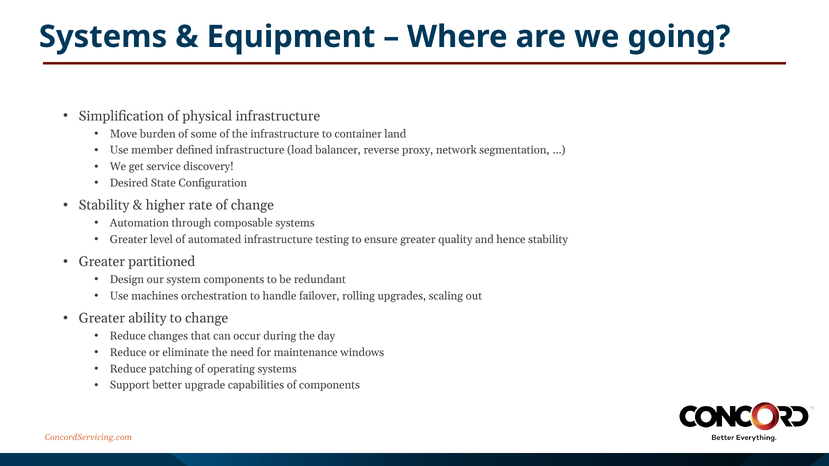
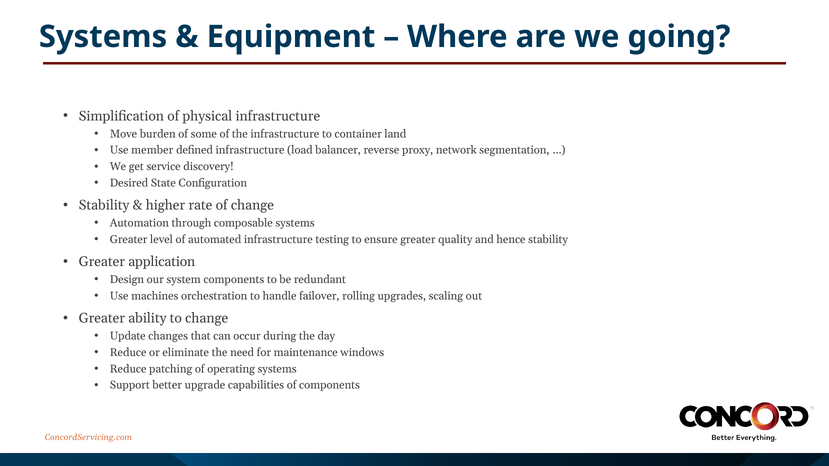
partitioned: partitioned -> application (162, 262)
Reduce: Reduce -> Update (128, 336)
